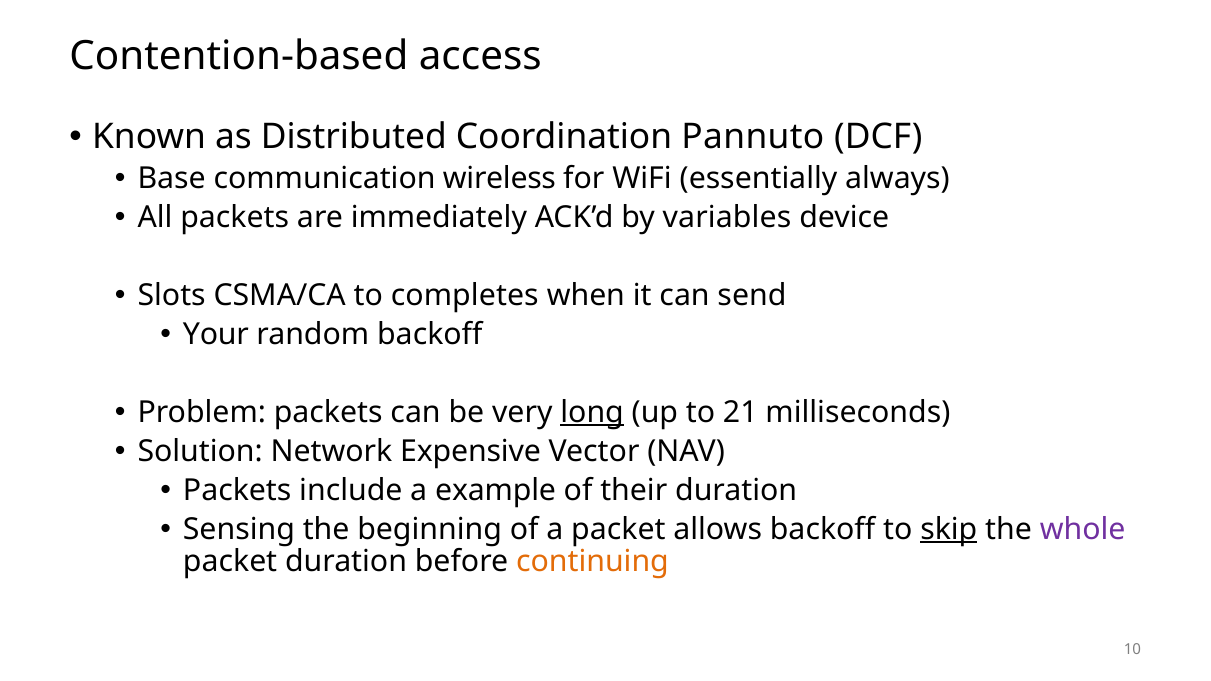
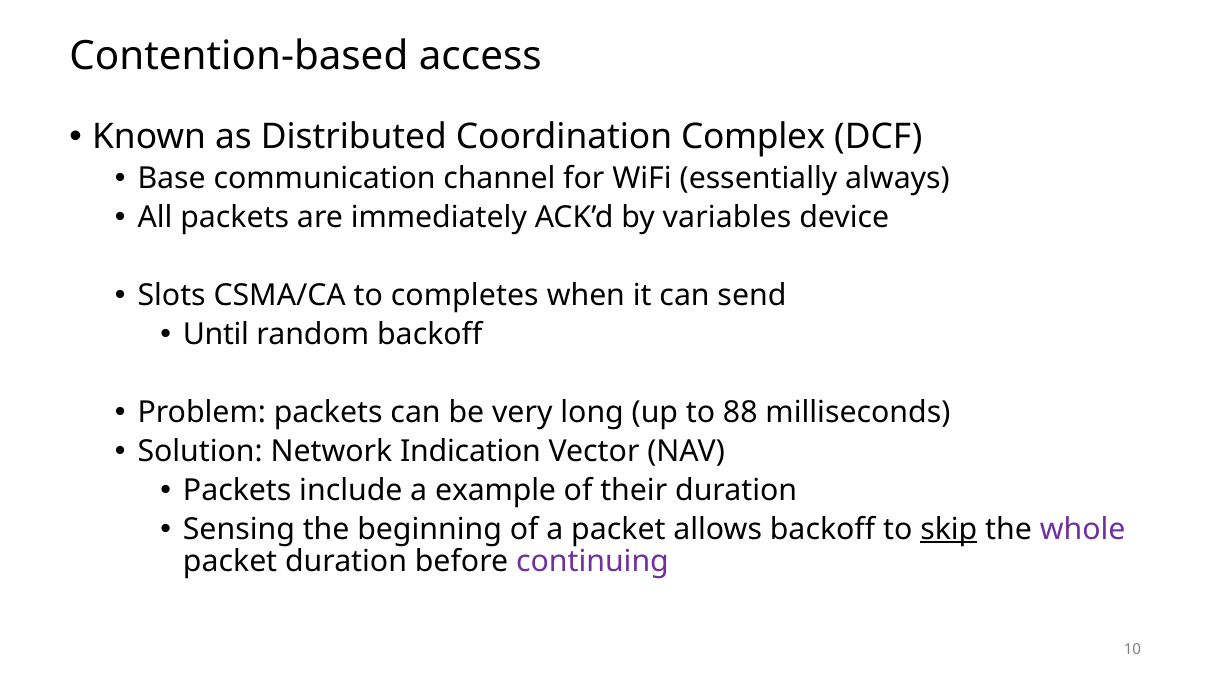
Pannuto: Pannuto -> Complex (753, 137)
wireless: wireless -> channel (499, 179)
Your: Your -> Until (216, 335)
long underline: present -> none (592, 412)
21: 21 -> 88 (740, 412)
Expensive: Expensive -> Indication (471, 451)
continuing colour: orange -> purple (592, 562)
